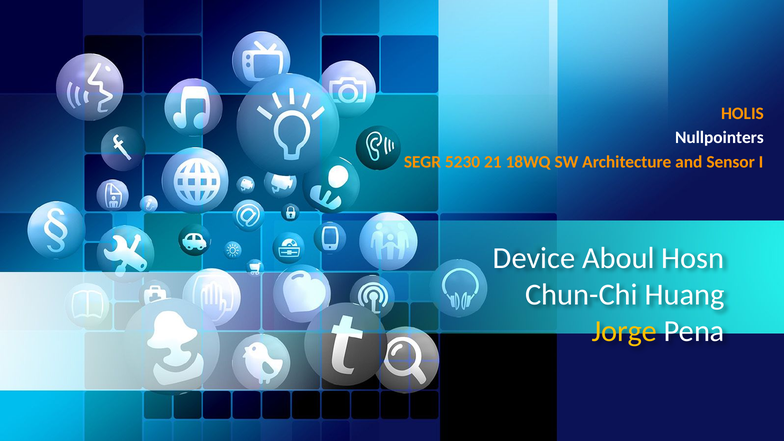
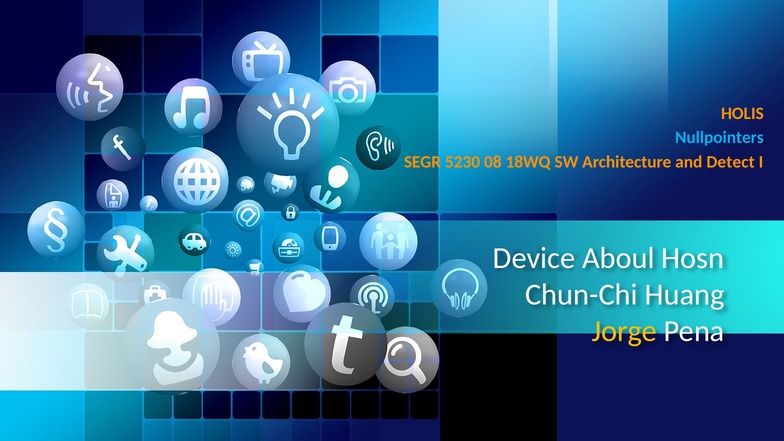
Nullpointers colour: white -> light blue (719, 138)
21: 21 -> 08 (493, 162)
Sensor: Sensor -> Detect (731, 162)
